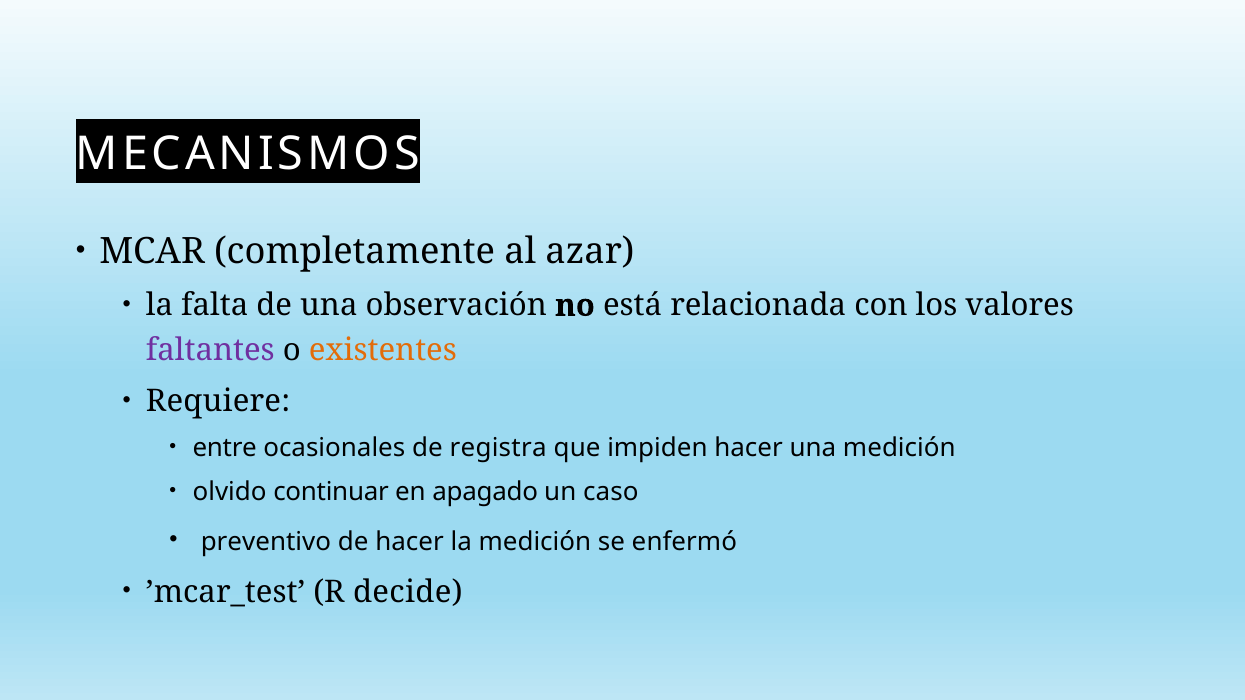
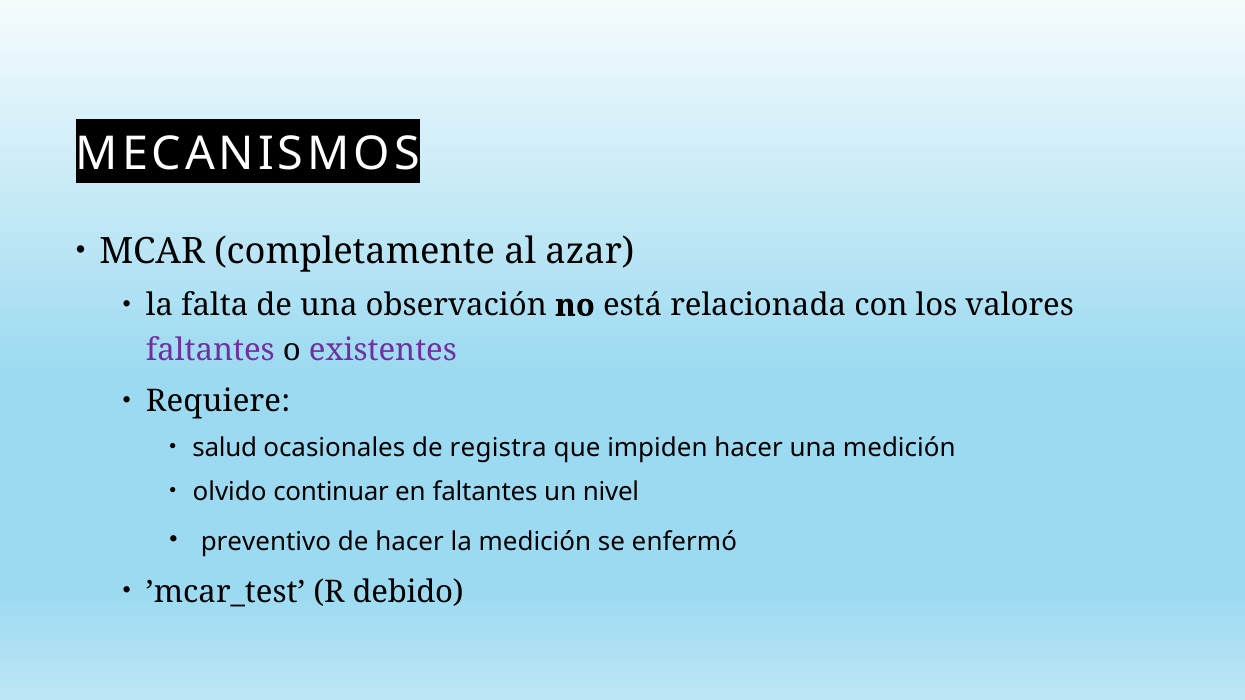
existentes colour: orange -> purple (383, 350)
entre: entre -> salud (225, 448)
en apagado: apagado -> faltantes (485, 492)
caso: caso -> nivel (611, 492)
decide: decide -> debido (408, 592)
